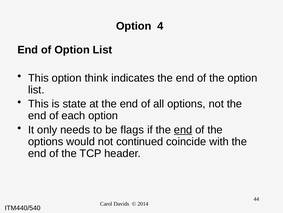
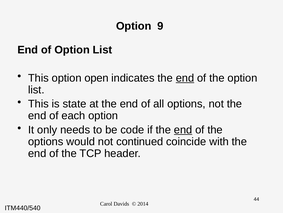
4: 4 -> 9 (160, 26)
think: think -> open (97, 78)
end underline: none -> present (185, 78)
flags: flags -> code (132, 130)
